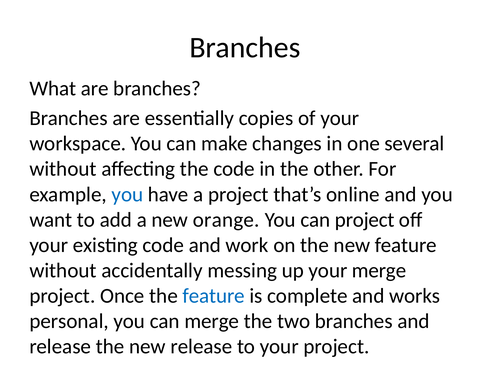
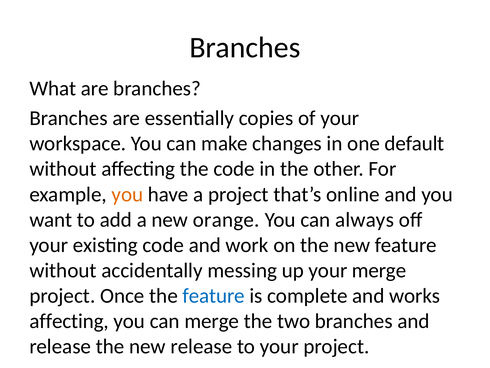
several: several -> default (414, 143)
you colour: blue -> orange (127, 194)
can project: project -> always (365, 219)
personal: personal -> affecting (69, 321)
